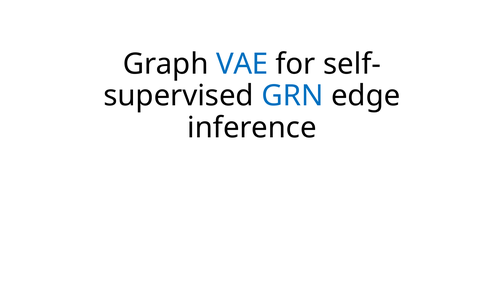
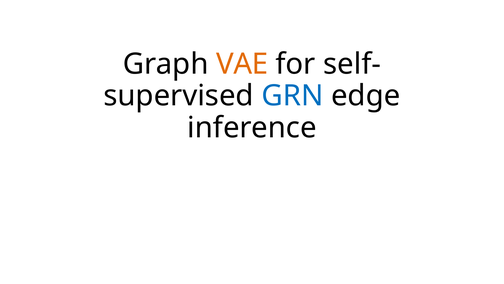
VAE colour: blue -> orange (242, 64)
